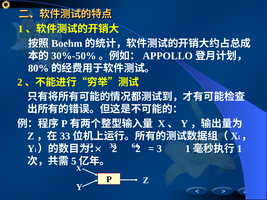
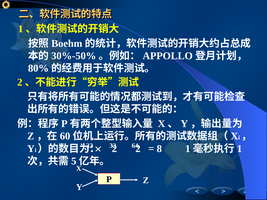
33: 33 -> 60 (65, 136)
3: 3 -> 8 (159, 149)
